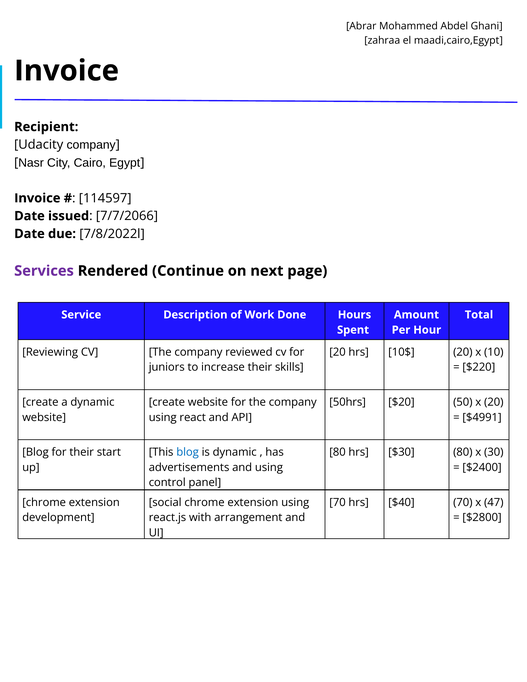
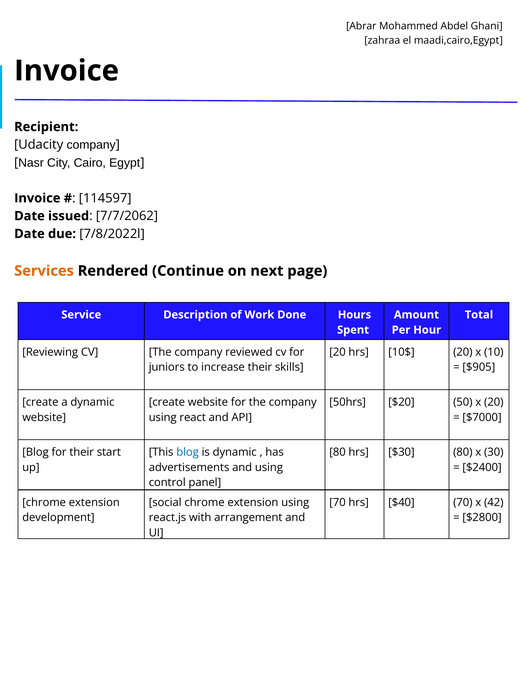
7/7/2066: 7/7/2066 -> 7/7/2062 (127, 216)
Services colour: purple -> orange (44, 271)
$220: $220 -> $905 (479, 367)
$4991: $4991 -> $7000 (482, 417)
47: 47 -> 42 (494, 502)
